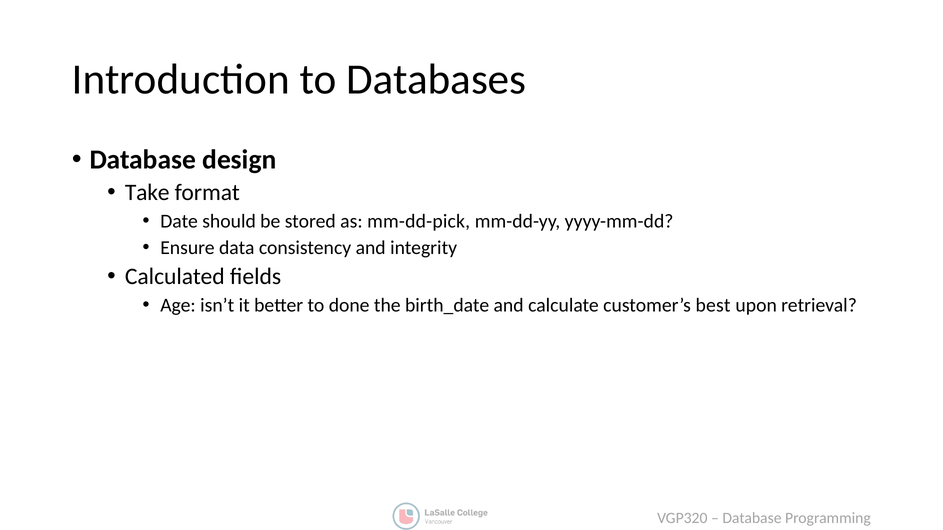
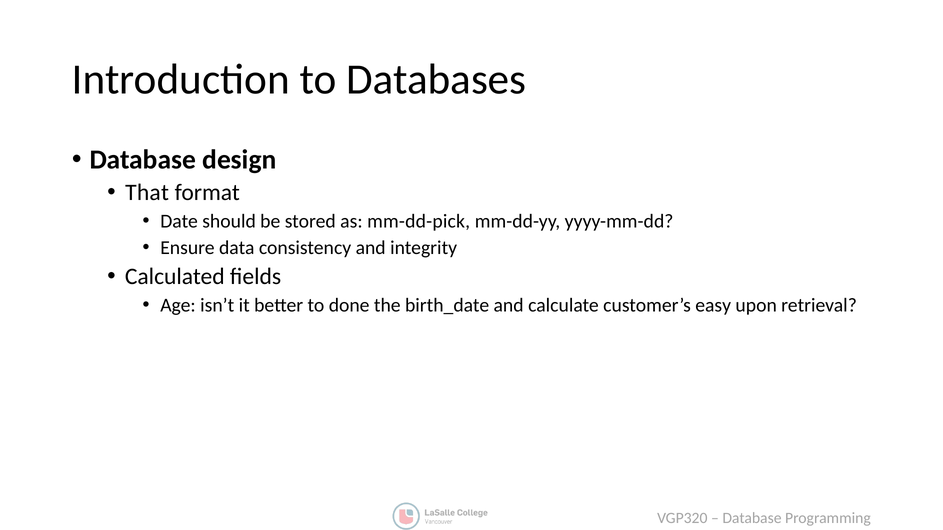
Take: Take -> That (147, 193)
best: best -> easy (713, 305)
